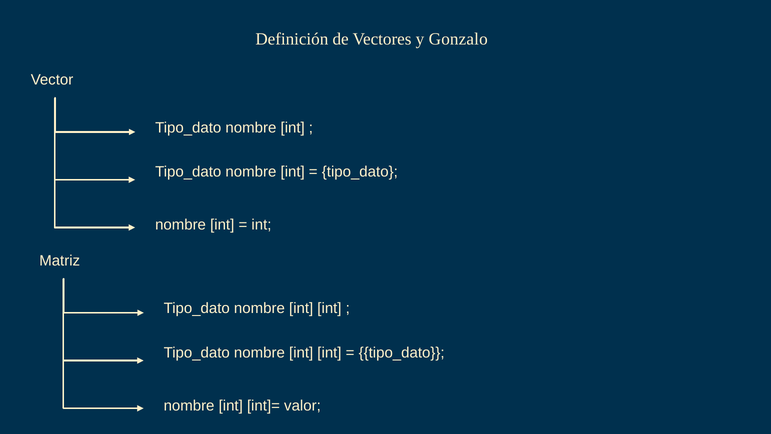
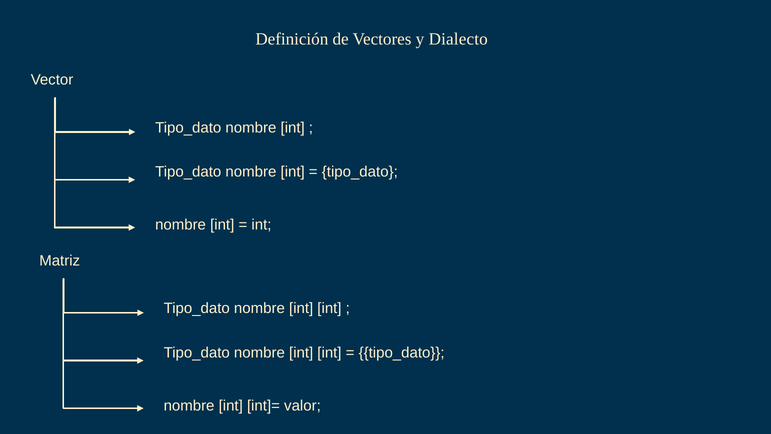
Gonzalo: Gonzalo -> Dialecto (458, 39)
